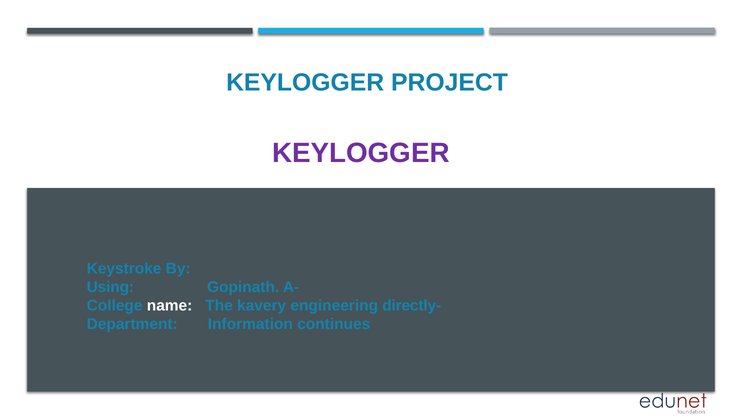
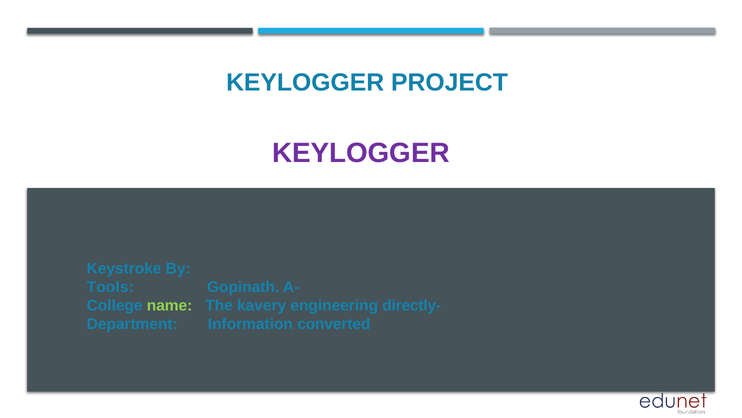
Using: Using -> Tools (110, 287)
name colour: white -> light green (170, 305)
continues: continues -> converted (334, 324)
